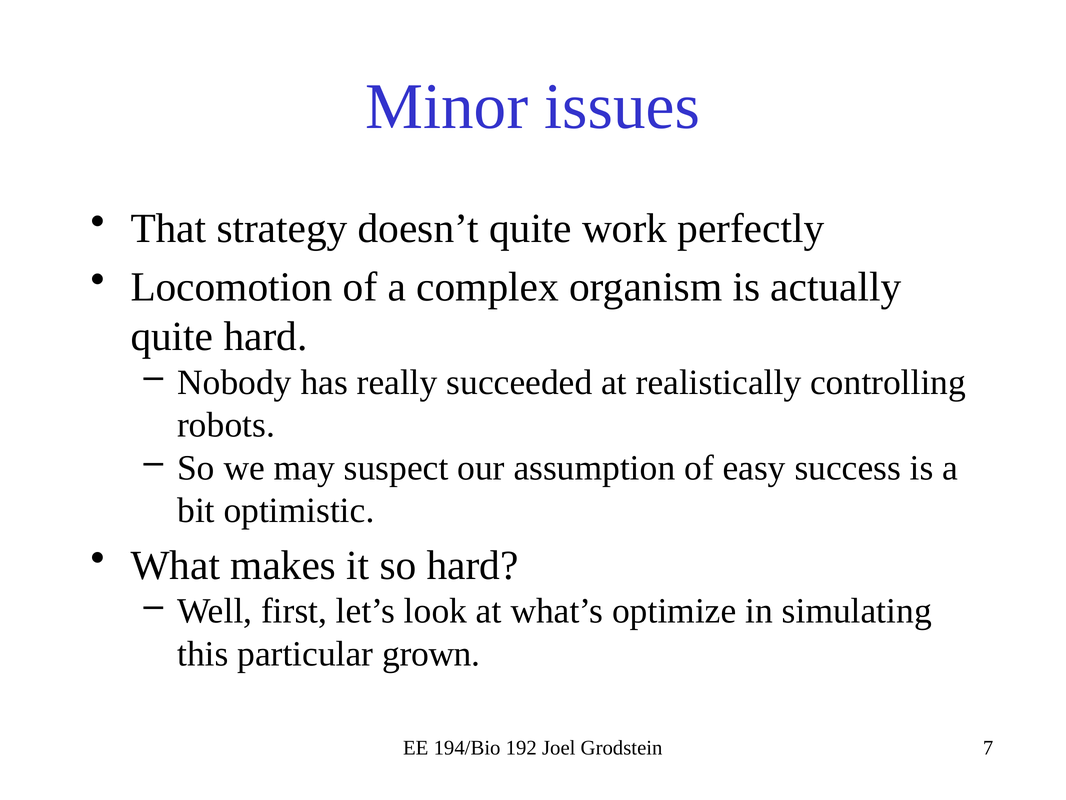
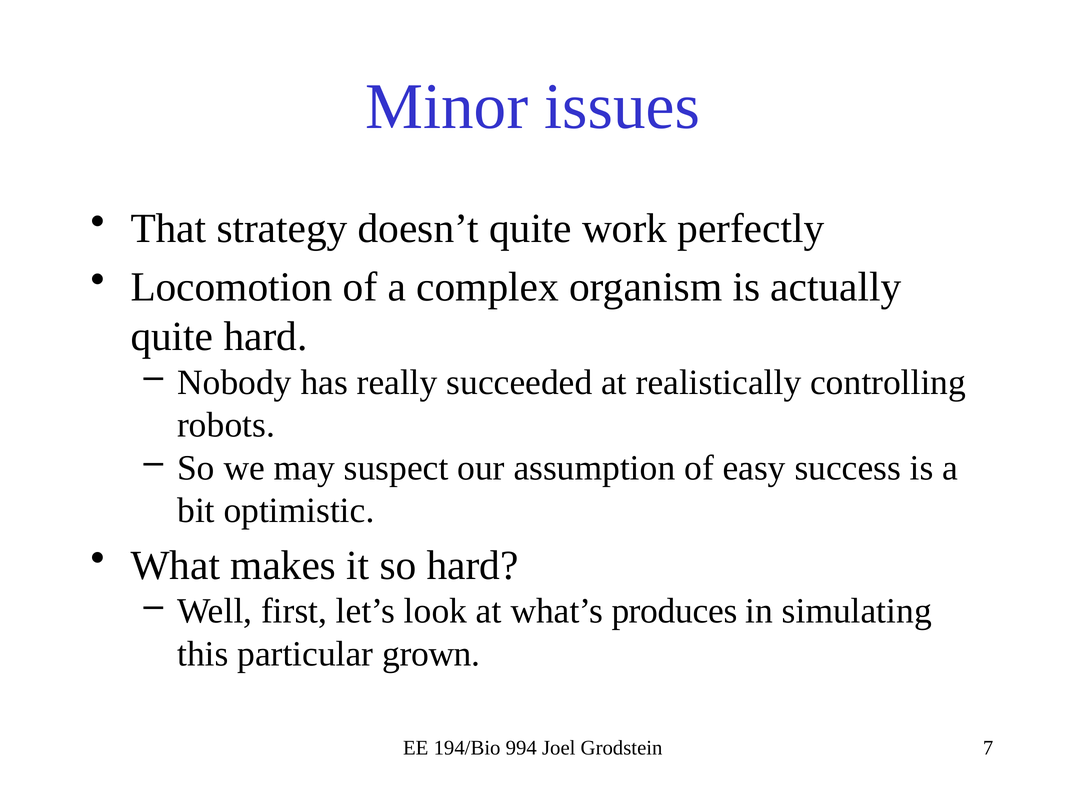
optimize: optimize -> produces (674, 611)
192: 192 -> 994 (521, 748)
